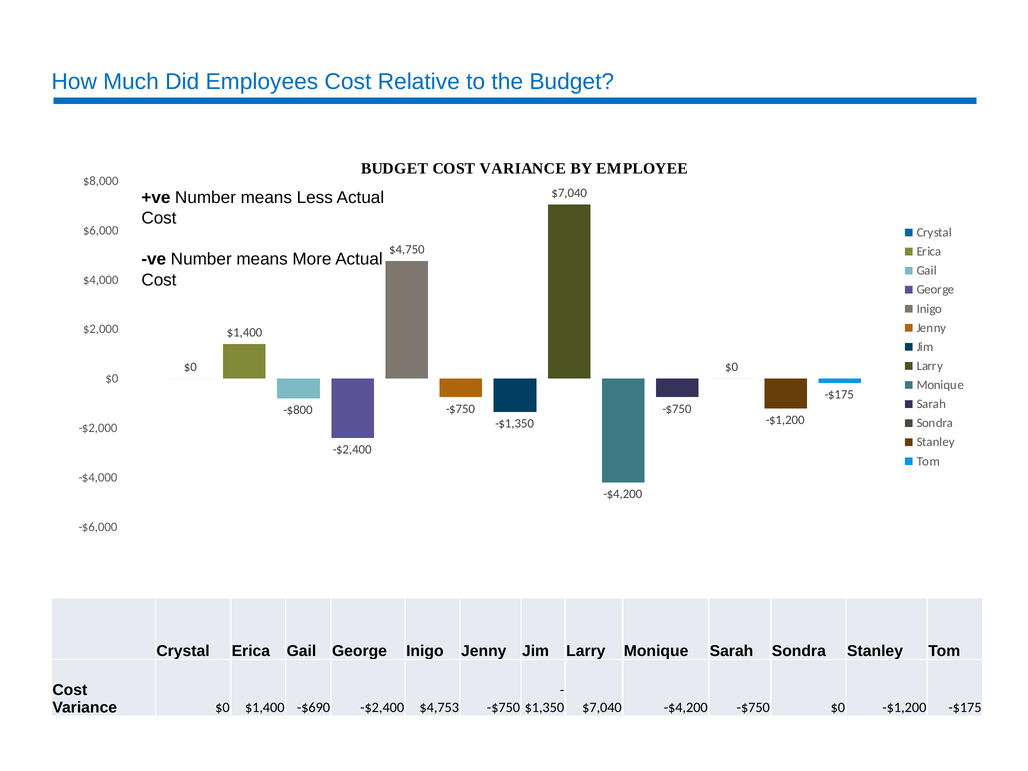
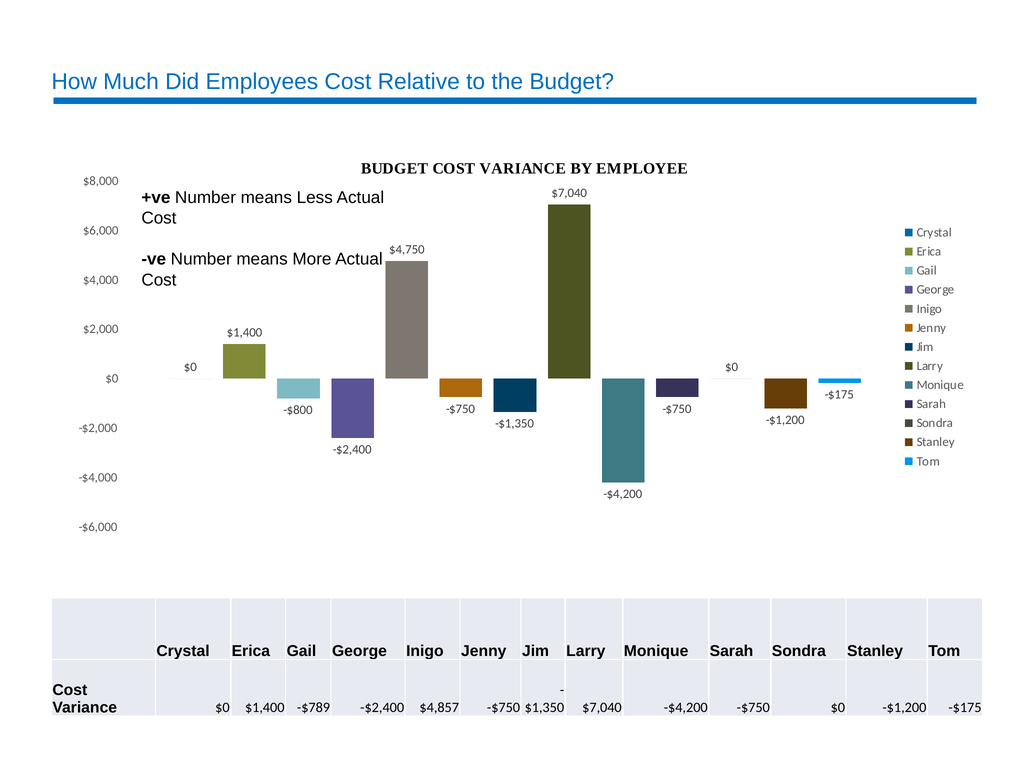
-$690: -$690 -> -$789 (314, 707)
$4,753: $4,753 -> $4,857 (439, 707)
